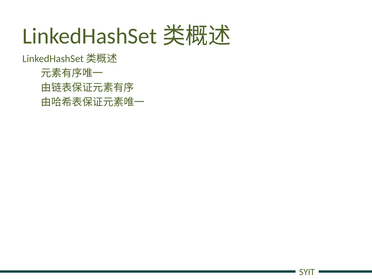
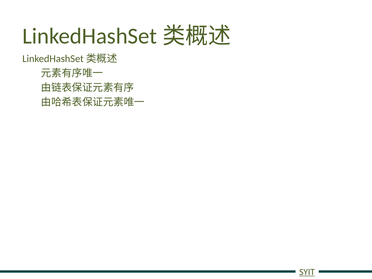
SYIT underline: none -> present (307, 272)
